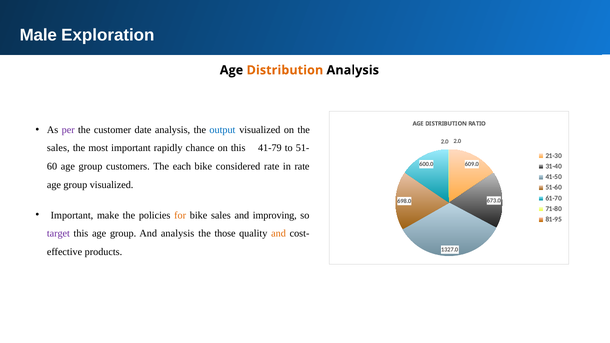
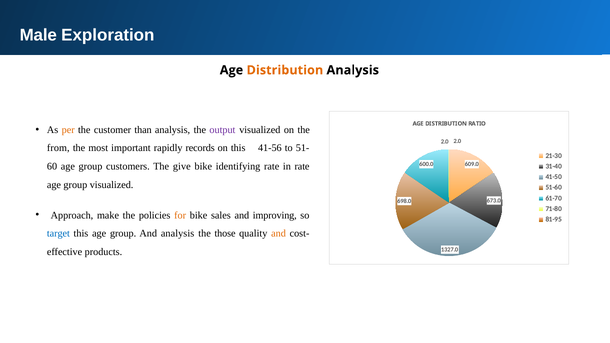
per colour: purple -> orange (68, 130)
date: date -> than (143, 130)
output colour: blue -> purple (222, 130)
sales: sales -> from (58, 148)
chance: chance -> records (200, 148)
41-79: 41-79 -> 41-56 (270, 148)
each: each -> give (182, 166)
considered: considered -> identifying (238, 166)
Important: Important -> Approach (72, 215)
target colour: purple -> blue (58, 234)
